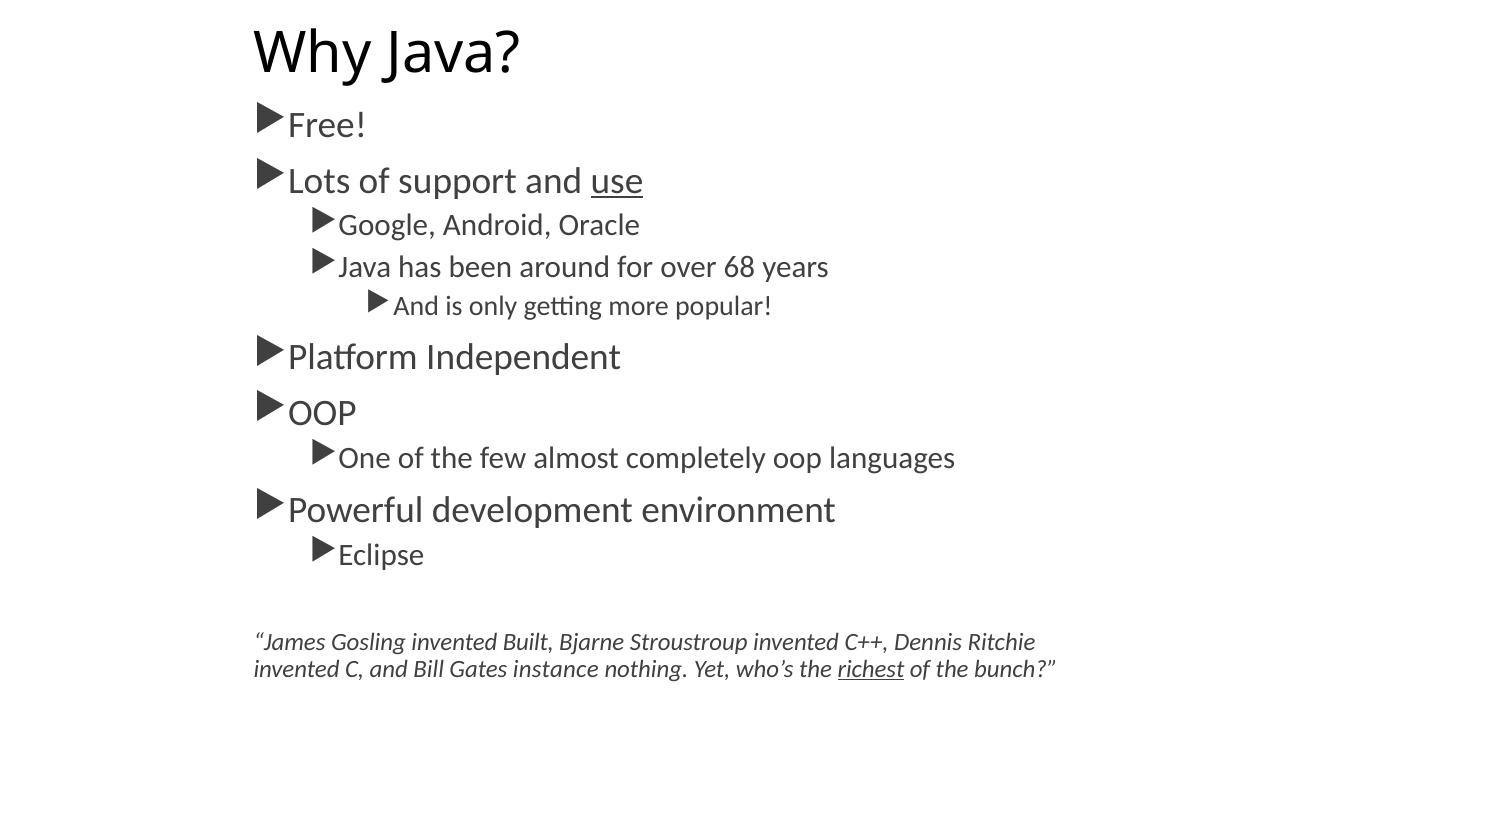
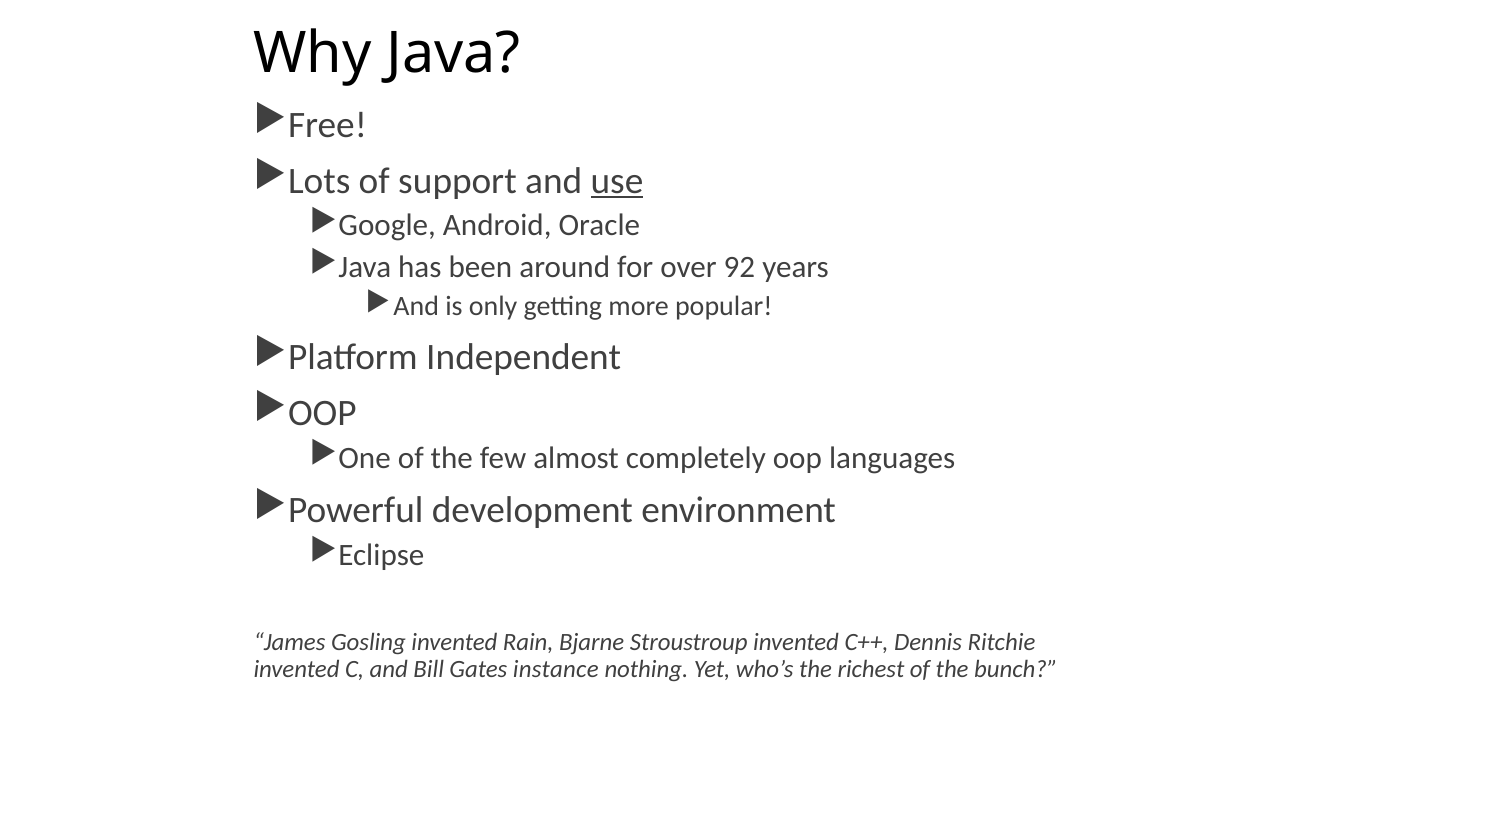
68: 68 -> 92 (739, 267)
Built: Built -> Rain (528, 642)
richest underline: present -> none (871, 669)
